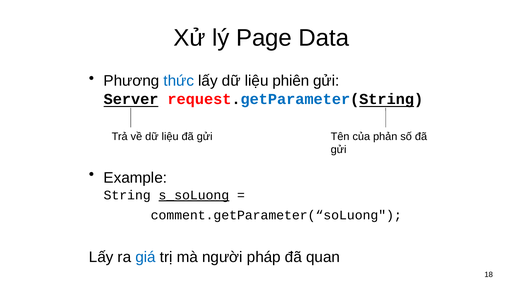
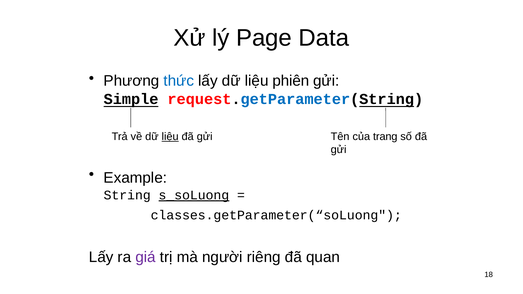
Server: Server -> Simple (131, 99)
phản: phản -> trang (385, 137)
liệu underline: none -> present (170, 137)
comment.getParameter(“soLuong: comment.getParameter(“soLuong -> classes.getParameter(“soLuong (276, 215)
giá colour: blue -> purple (146, 257)
pháp: pháp -> riêng (264, 257)
